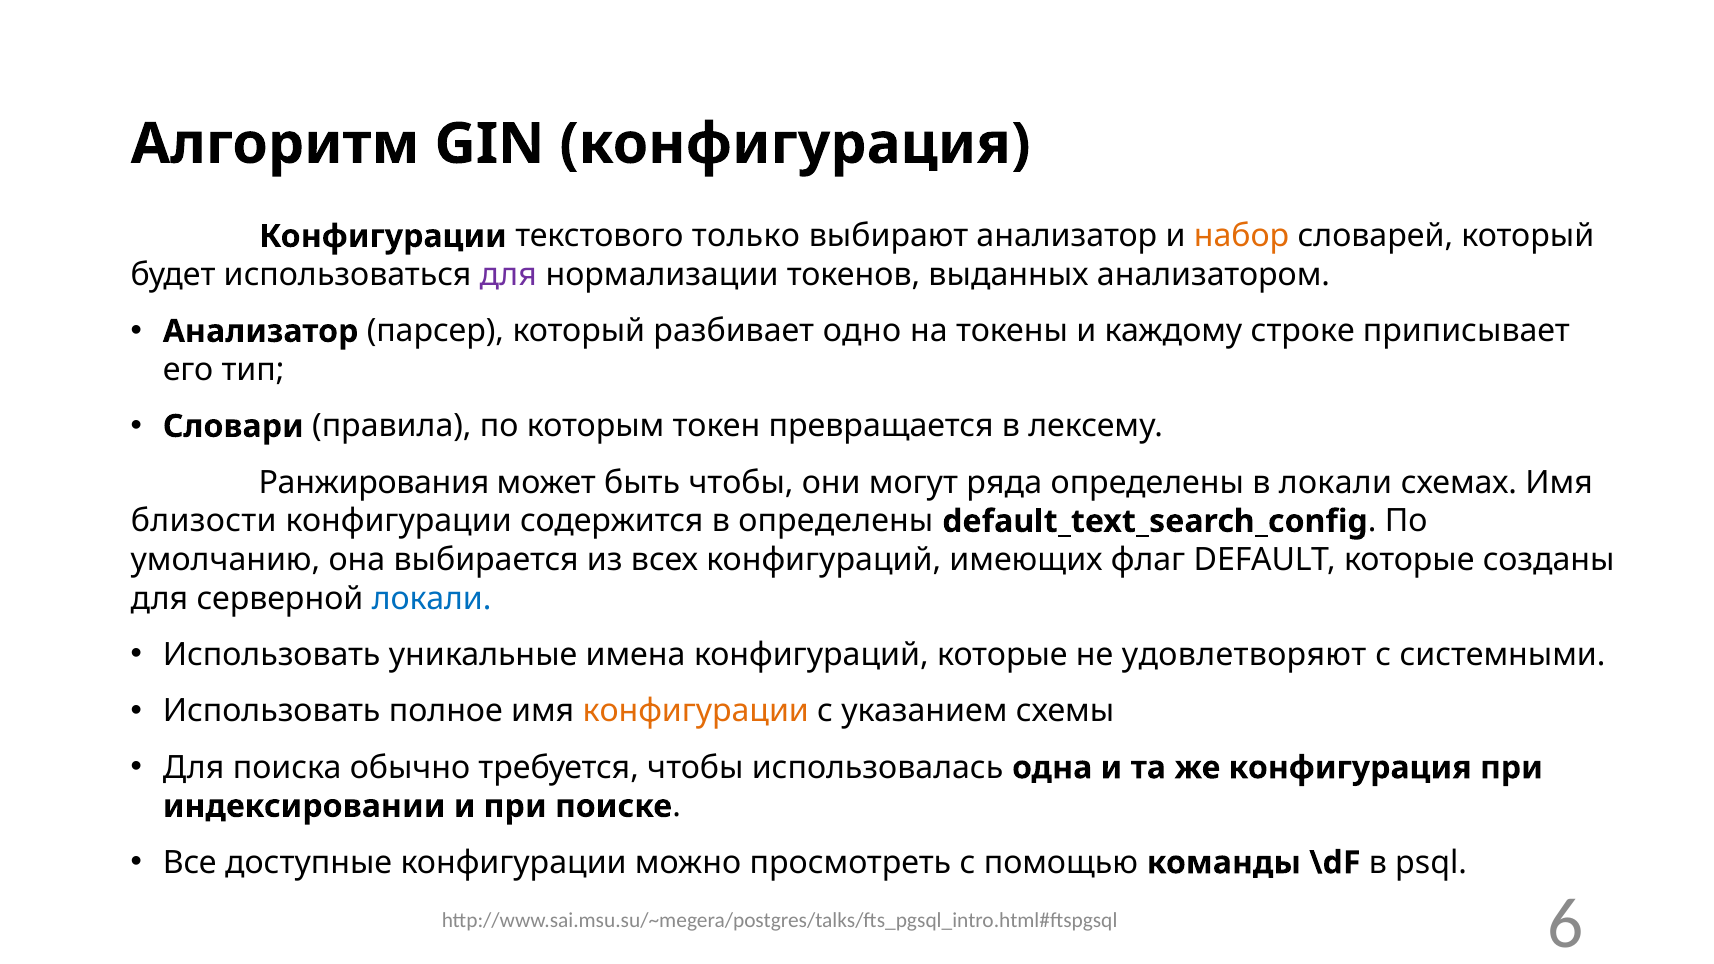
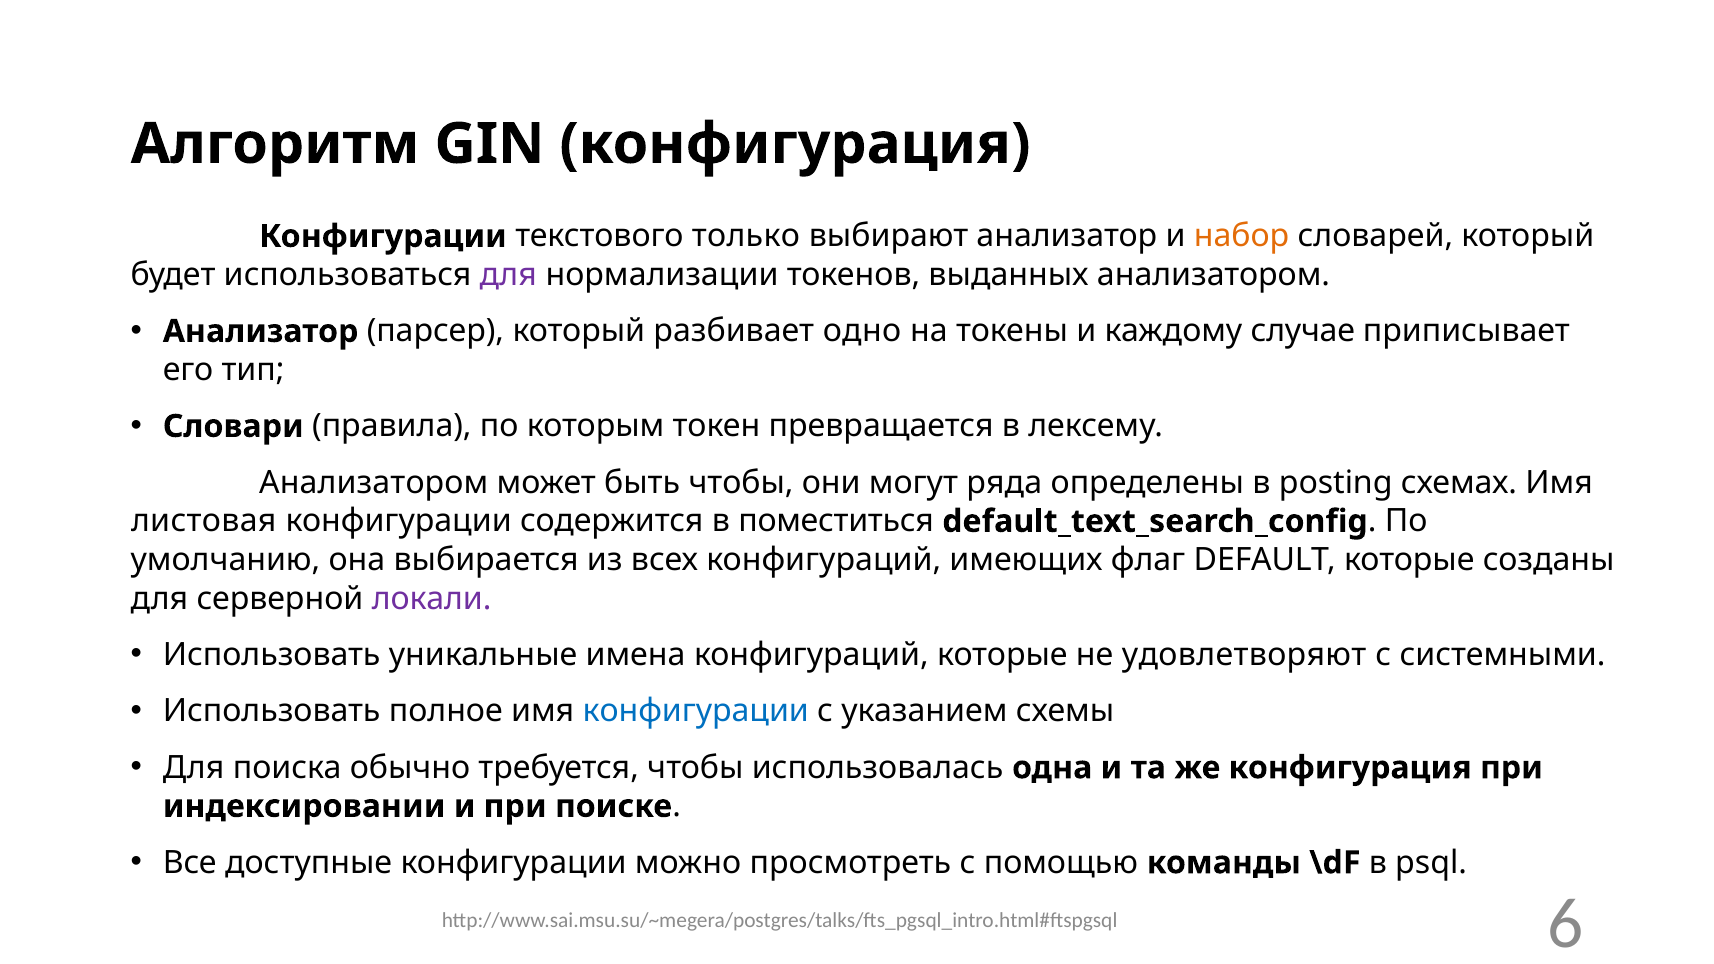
строке: строке -> случае (1303, 331)
Ранжирования: Ранжирования -> Анализатором (374, 483)
в локали: локали -> posting (1336, 483)
близости: близости -> листовая (204, 521)
в определены: определены -> поместиться (836, 521)
локали colour: blue -> purple (432, 599)
конфигурации colour: orange -> blue (696, 711)
